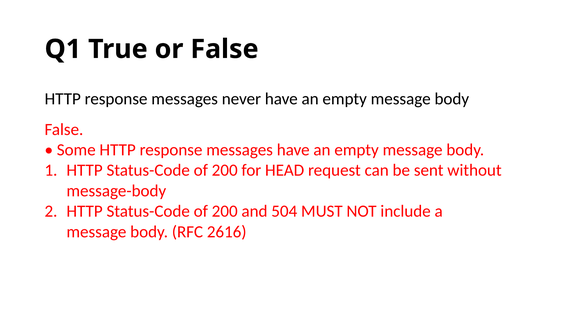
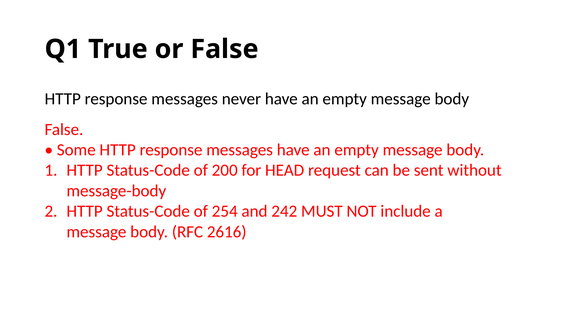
200: 200 -> 254 (225, 211)
504: 504 -> 242 (284, 211)
